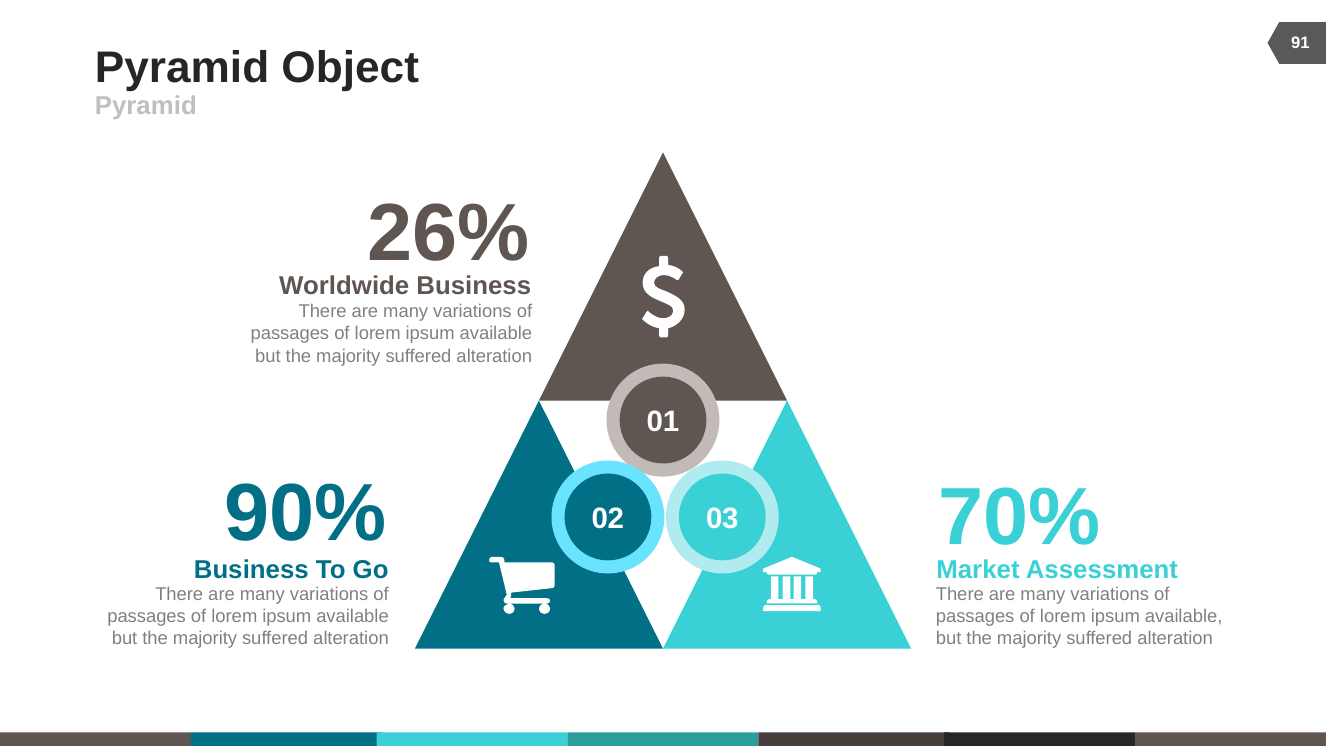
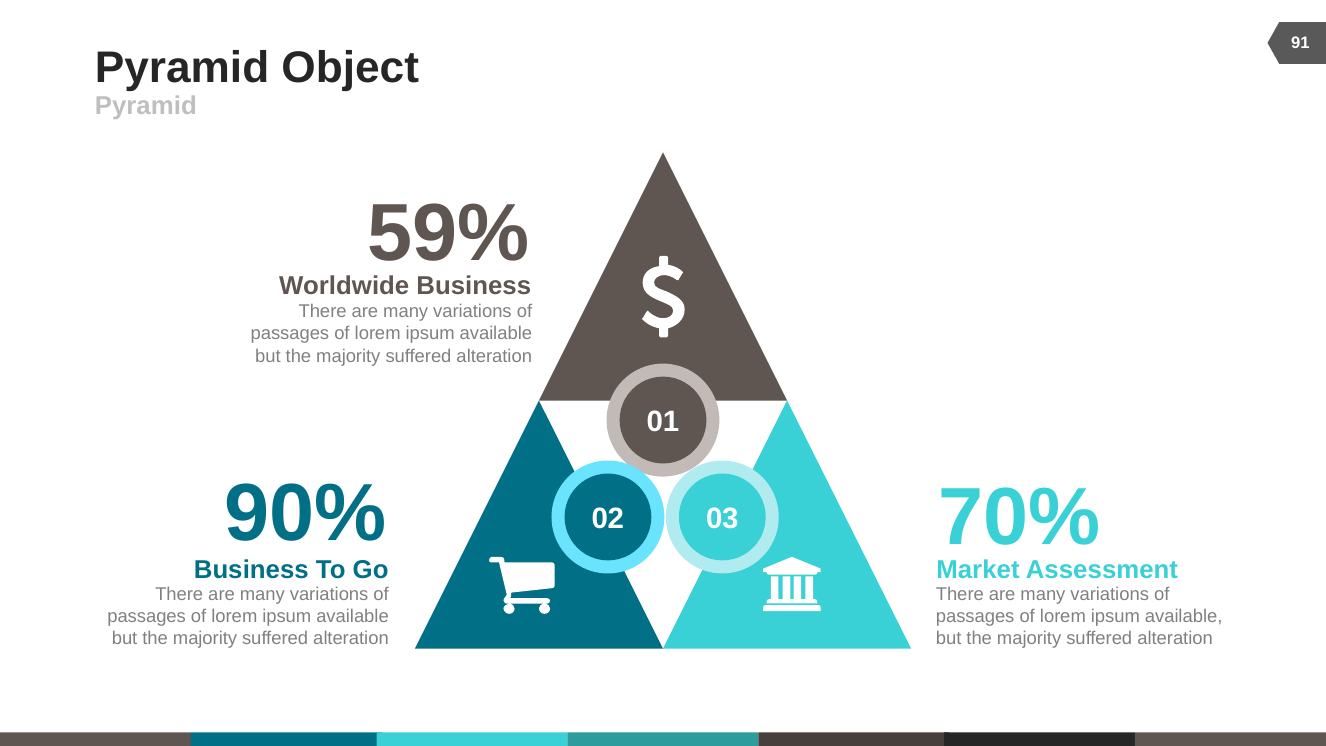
26%: 26% -> 59% (449, 233)
